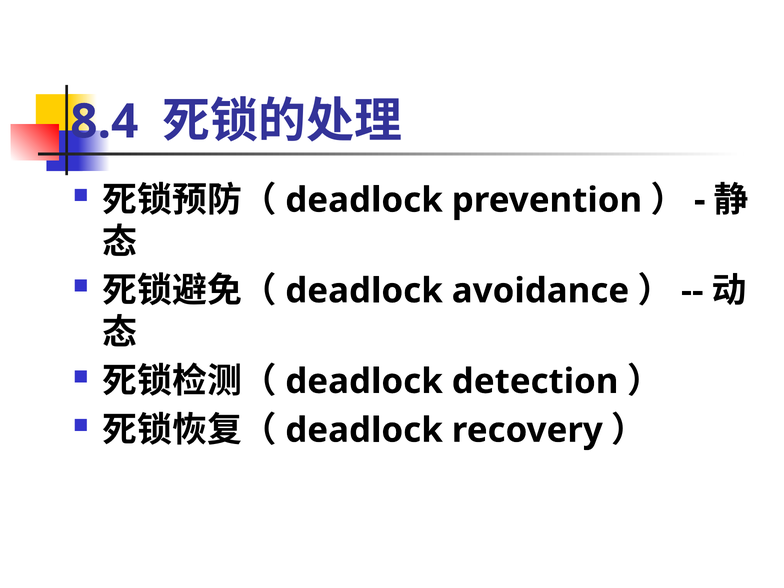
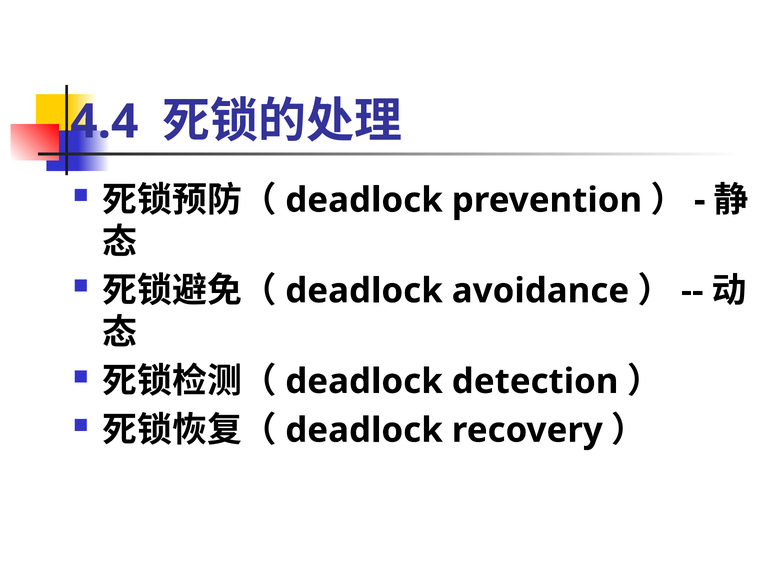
8.4: 8.4 -> 4.4 (104, 122)
